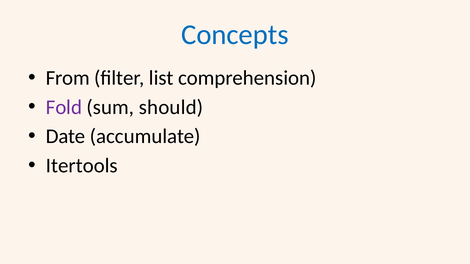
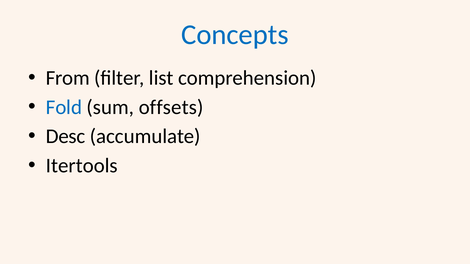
Fold colour: purple -> blue (64, 107)
should: should -> offsets (171, 107)
Date: Date -> Desc (66, 137)
